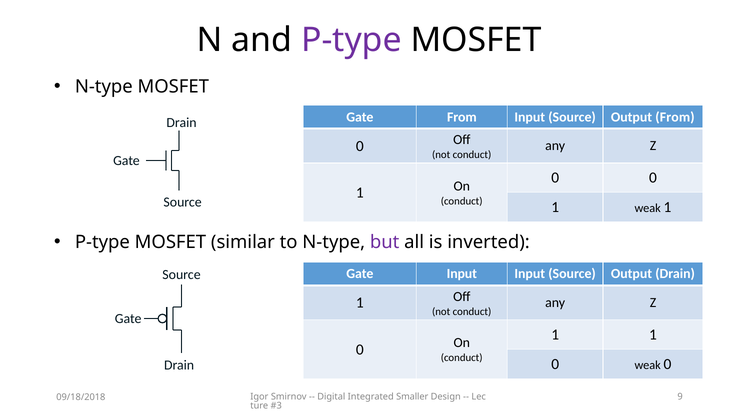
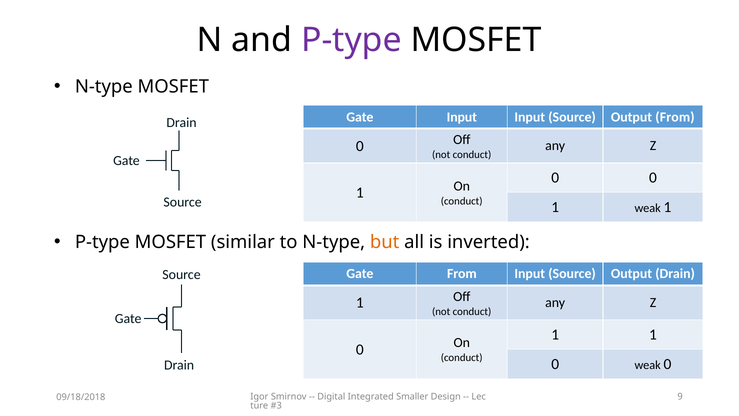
Gate From: From -> Input (462, 117)
but colour: purple -> orange (385, 242)
Gate Input: Input -> From (462, 274)
